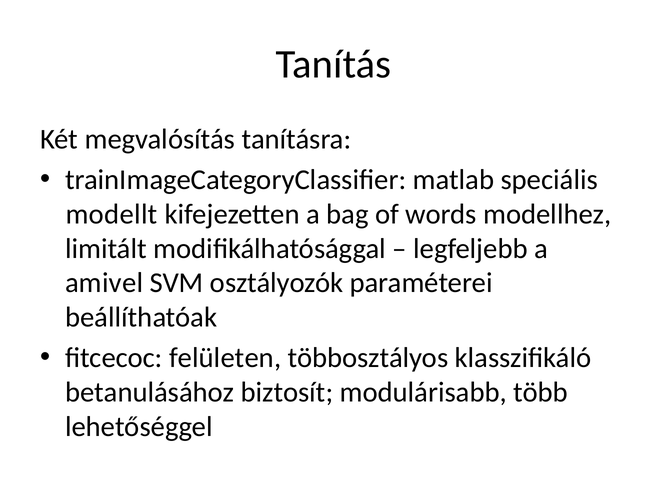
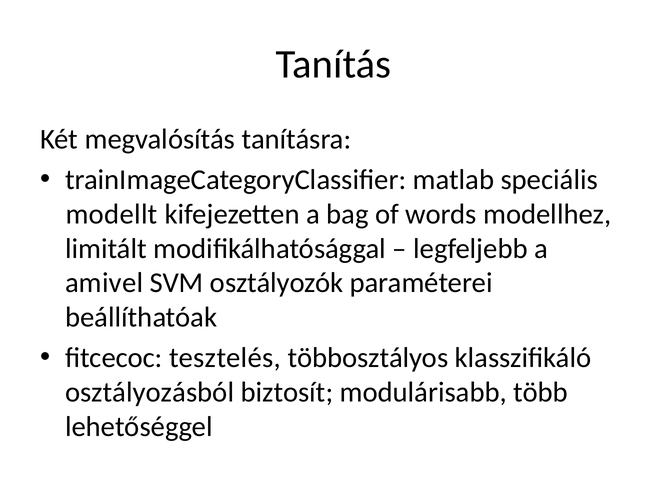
felületen: felületen -> tesztelés (225, 358)
betanulásához: betanulásához -> osztályozásból (150, 393)
